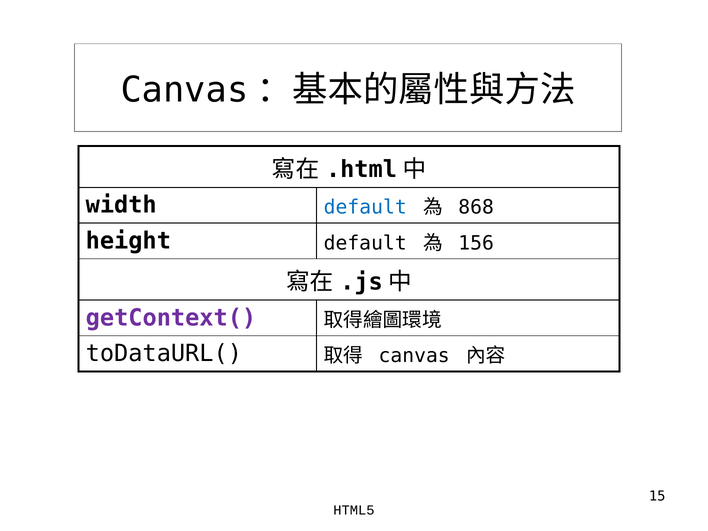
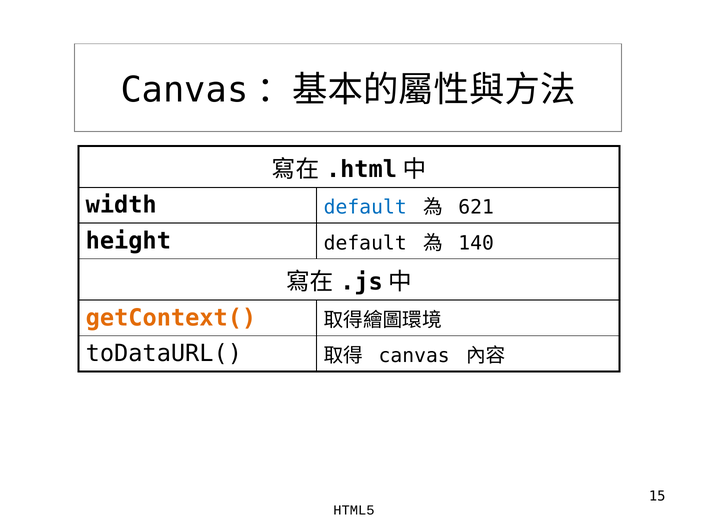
868: 868 -> 621 (476, 207)
156: 156 -> 140 (476, 243)
getContext( colour: purple -> orange (171, 318)
